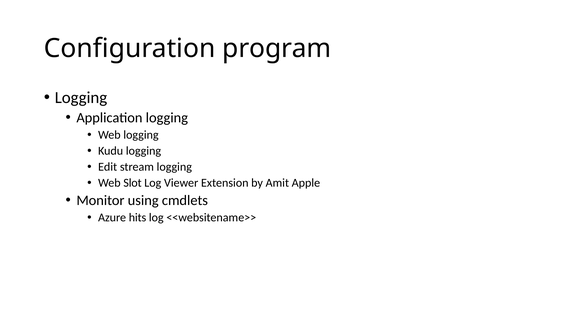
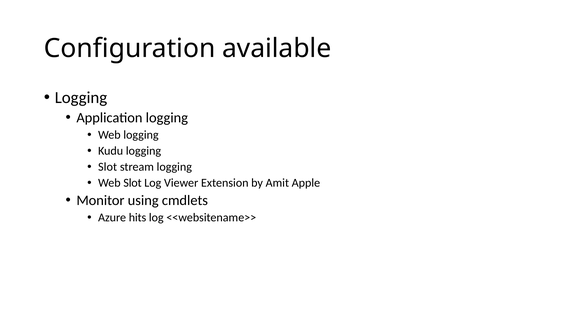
program: program -> available (277, 48)
Edit: Edit -> Slot (108, 167)
